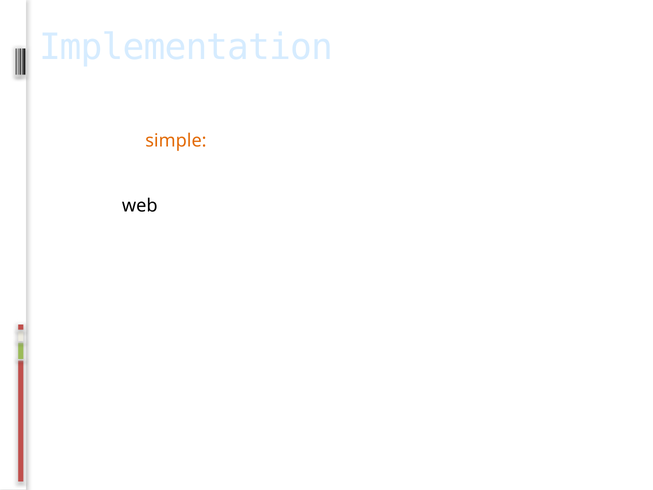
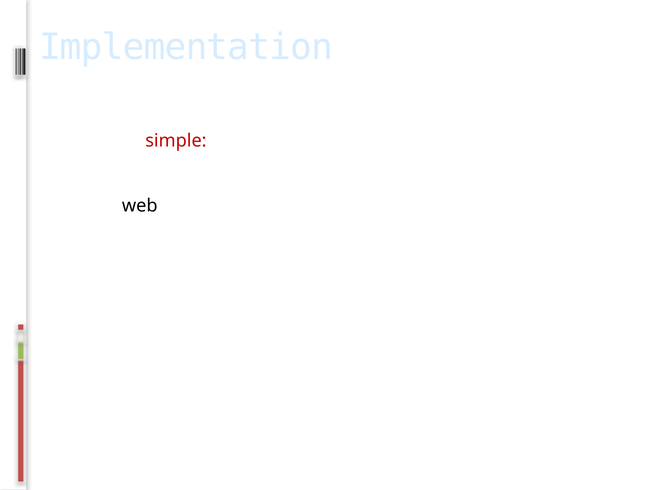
simple colour: orange -> red (176, 141)
